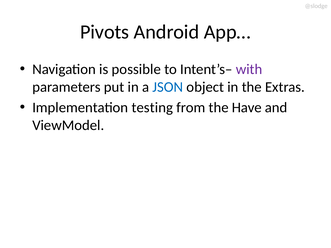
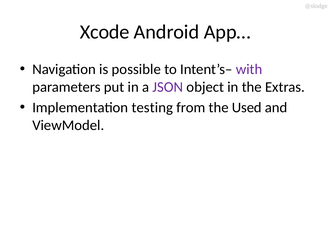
Pivots: Pivots -> Xcode (105, 32)
JSON colour: blue -> purple (168, 87)
Have: Have -> Used (247, 108)
